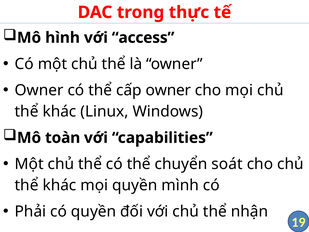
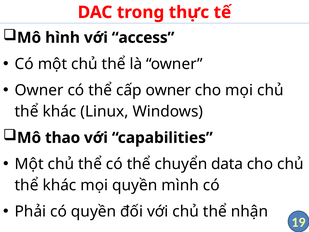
toàn: toàn -> thao (63, 138)
soát: soát -> data (227, 164)
